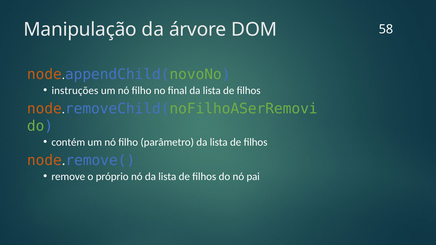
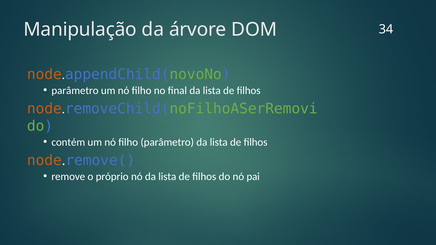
58: 58 -> 34 (386, 29)
instruções: instruções -> parâmetro (75, 91)
